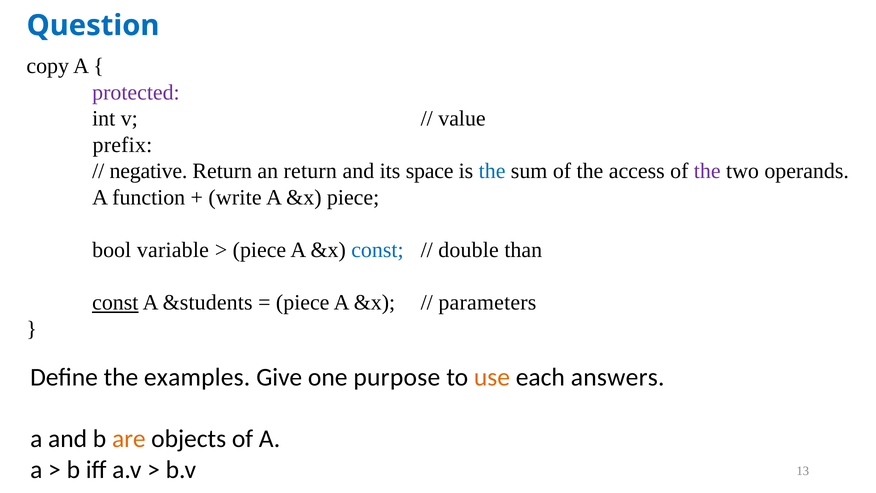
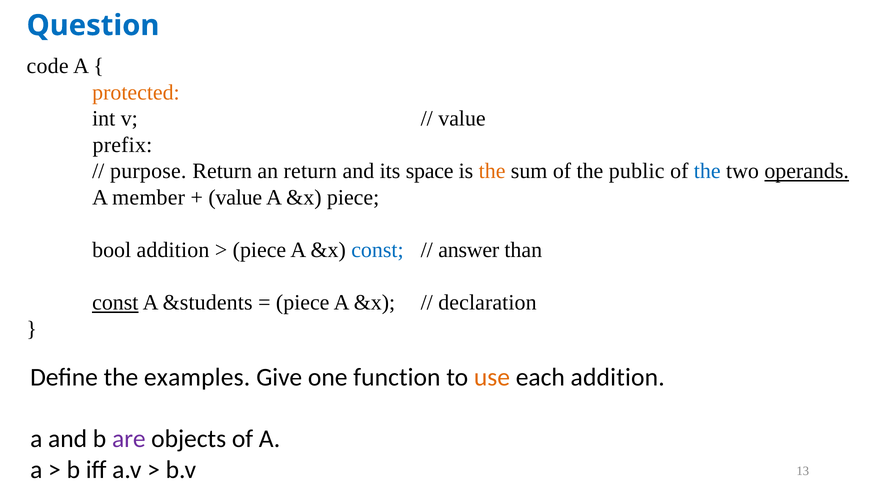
copy: copy -> code (48, 66)
protected colour: purple -> orange (136, 92)
negative: negative -> purpose (148, 171)
the colour: blue -> orange (492, 171)
access: access -> public (637, 171)
the colour: purple -> blue (707, 171)
operands underline: none -> present (807, 171)
function: function -> member (149, 197)
write: write -> value (235, 197)
bool variable: variable -> addition (173, 250)
double: double -> answer (469, 250)
parameters: parameters -> declaration (487, 303)
purpose: purpose -> function (397, 377)
each answers: answers -> addition (618, 377)
are colour: orange -> purple (129, 439)
